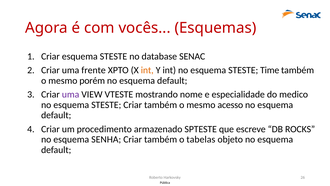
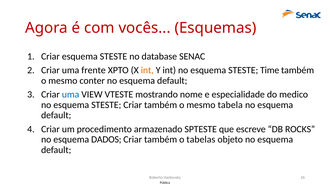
porém: porém -> conter (92, 80)
uma colour: purple -> blue (71, 94)
acesso: acesso -> tabela (230, 105)
SENHA: SENHA -> DADOS (106, 139)
